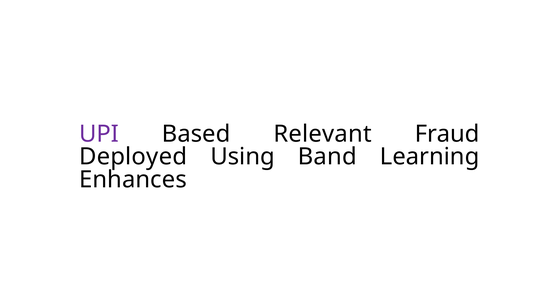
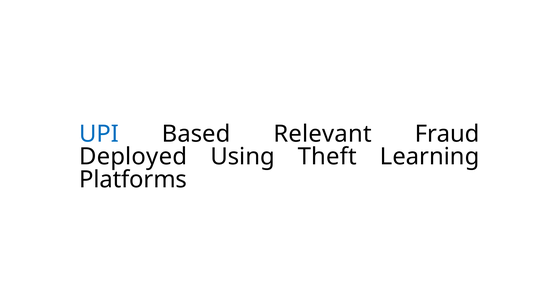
UPI colour: purple -> blue (99, 134)
Band: Band -> Theft (327, 157)
Enhances: Enhances -> Platforms (133, 180)
